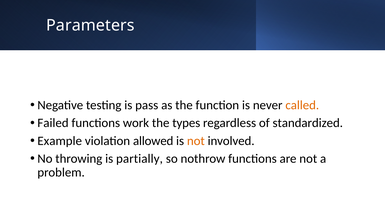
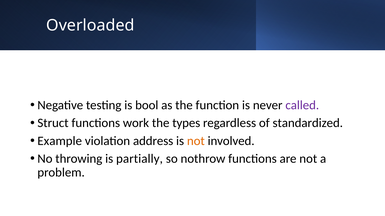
Parameters: Parameters -> Overloaded (90, 26)
pass: pass -> bool (147, 105)
called colour: orange -> purple (302, 105)
Failed: Failed -> Struct (53, 123)
allowed: allowed -> address (153, 141)
